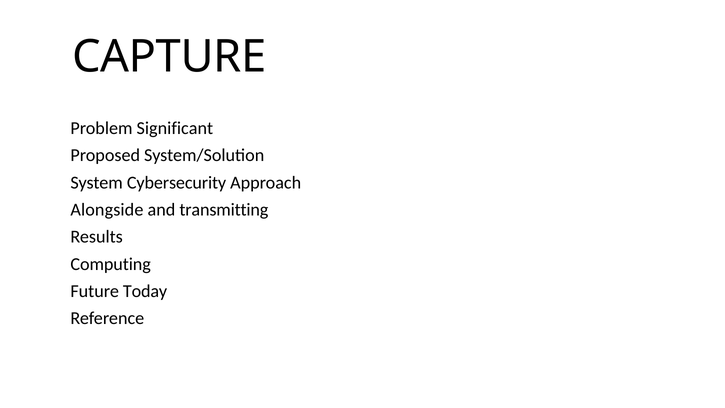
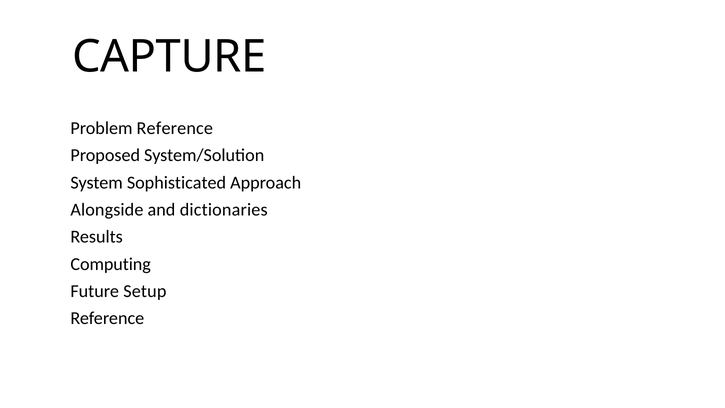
Problem Significant: Significant -> Reference (175, 128)
Cybersecurity: Cybersecurity -> Sophisticated (176, 183)
transmitting: transmitting -> dictionaries (224, 210)
Today: Today -> Setup (145, 291)
